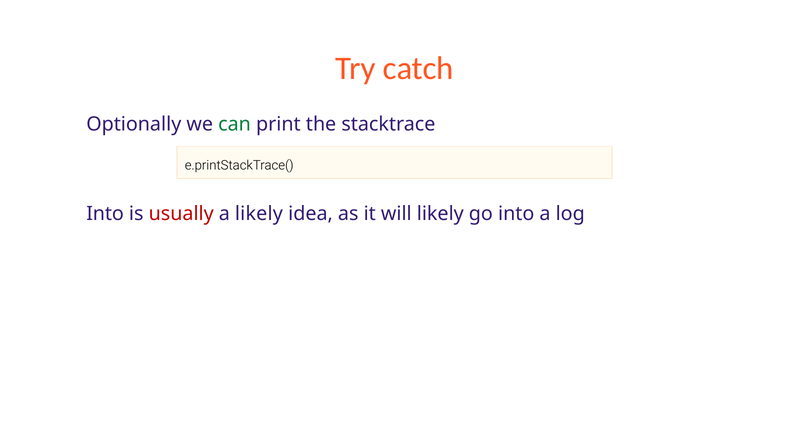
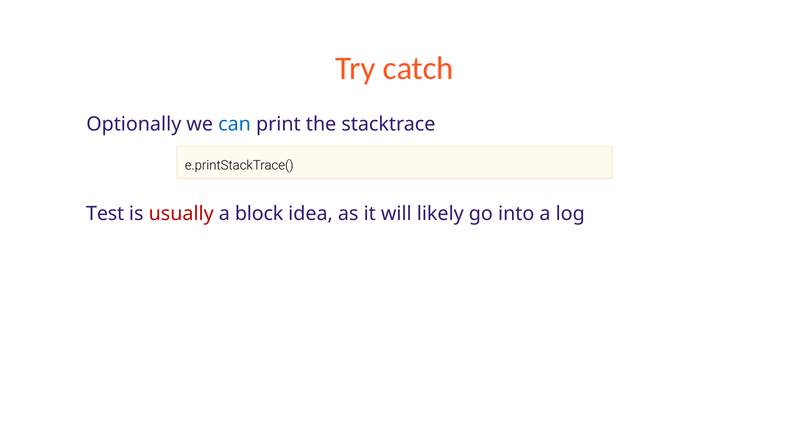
can colour: green -> blue (235, 124)
Into: Into -> Test (105, 214)
a likely: likely -> block (259, 214)
